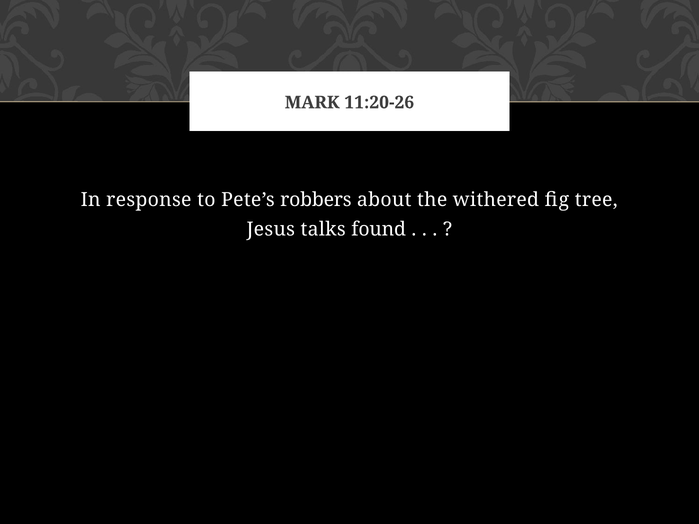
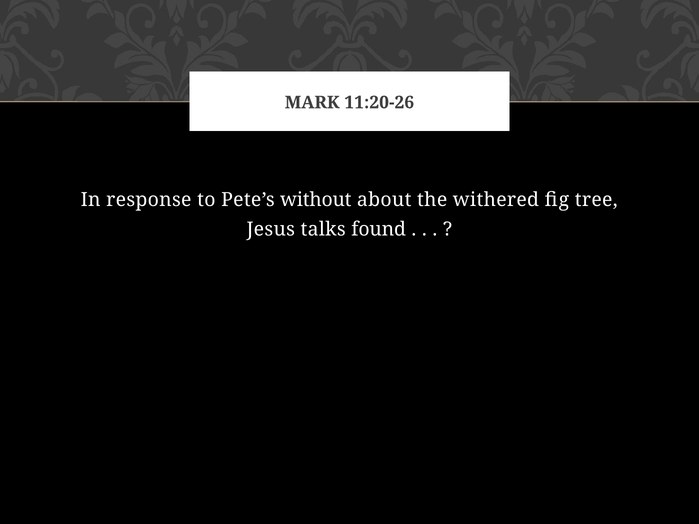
robbers: robbers -> without (316, 200)
